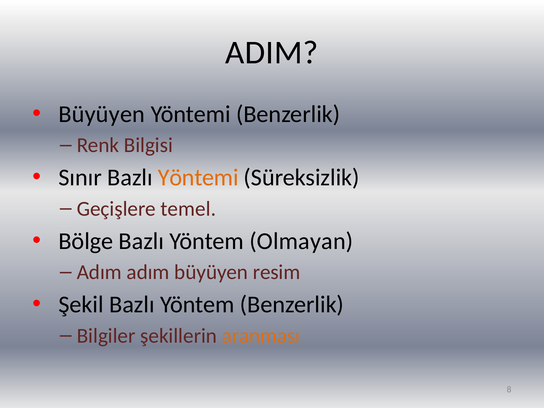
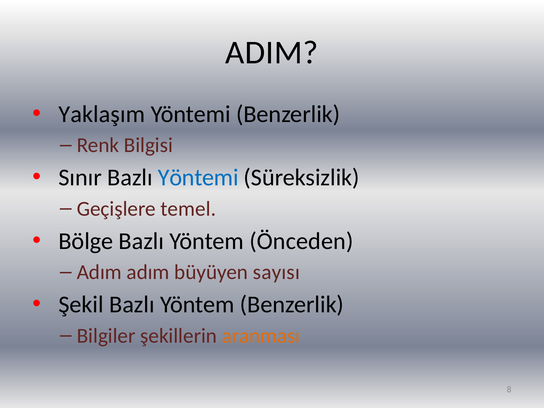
Büyüyen: Büyüyen -> Yaklaşım (102, 114)
Yöntemi colour: orange -> blue (198, 178)
Olmayan: Olmayan -> Önceden (301, 241)
resim: resim -> sayısı (276, 272)
